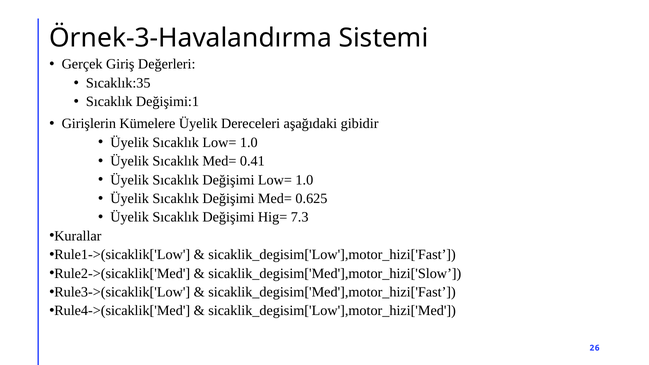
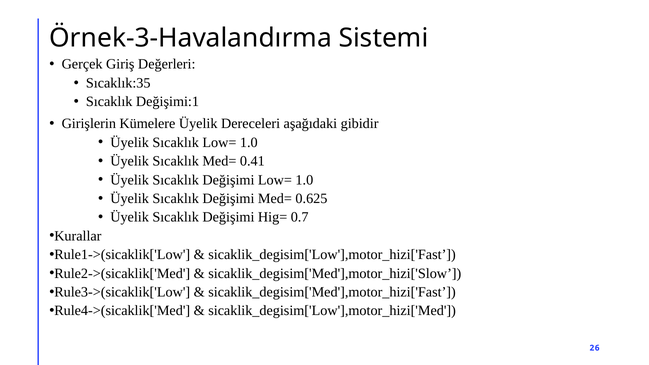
7.3: 7.3 -> 0.7 (300, 217)
